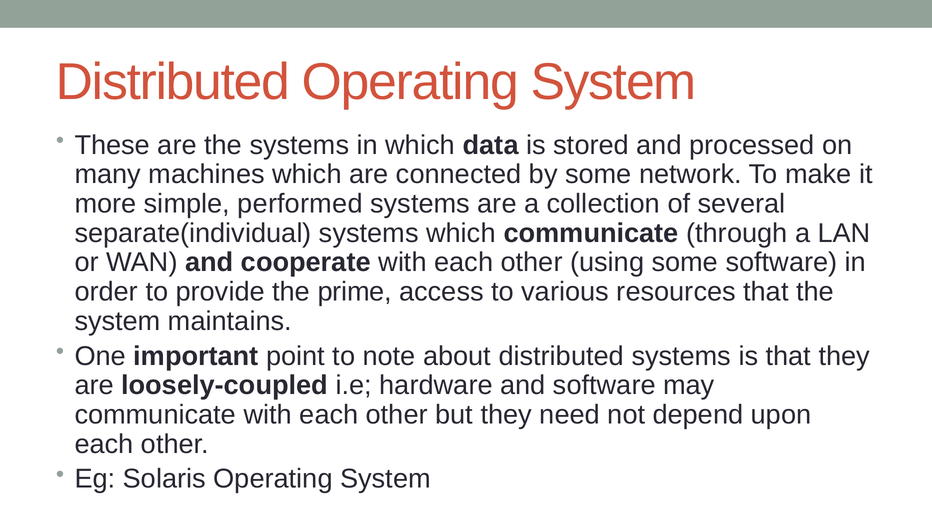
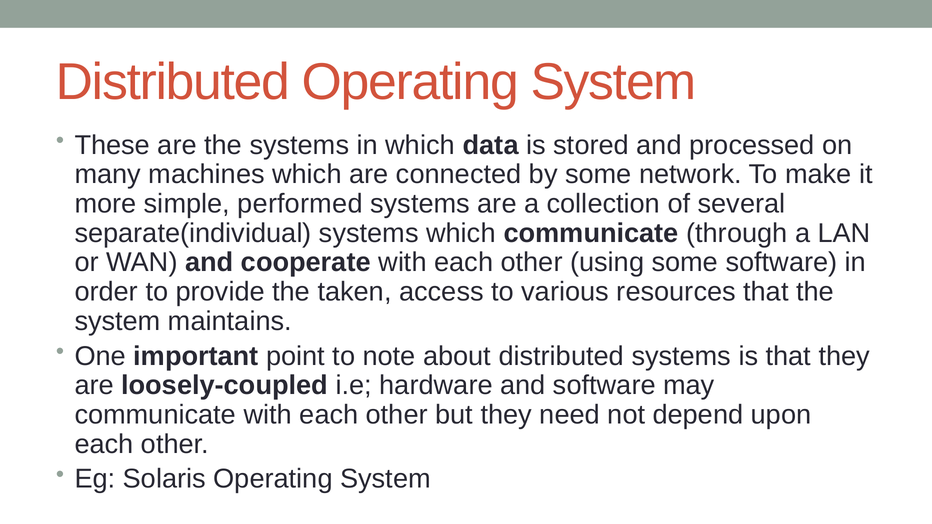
prime: prime -> taken (355, 292)
